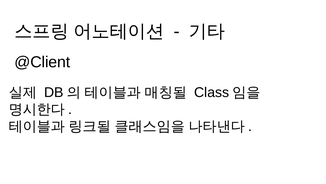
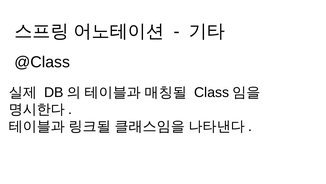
@Client: @Client -> @Class (42, 62)
